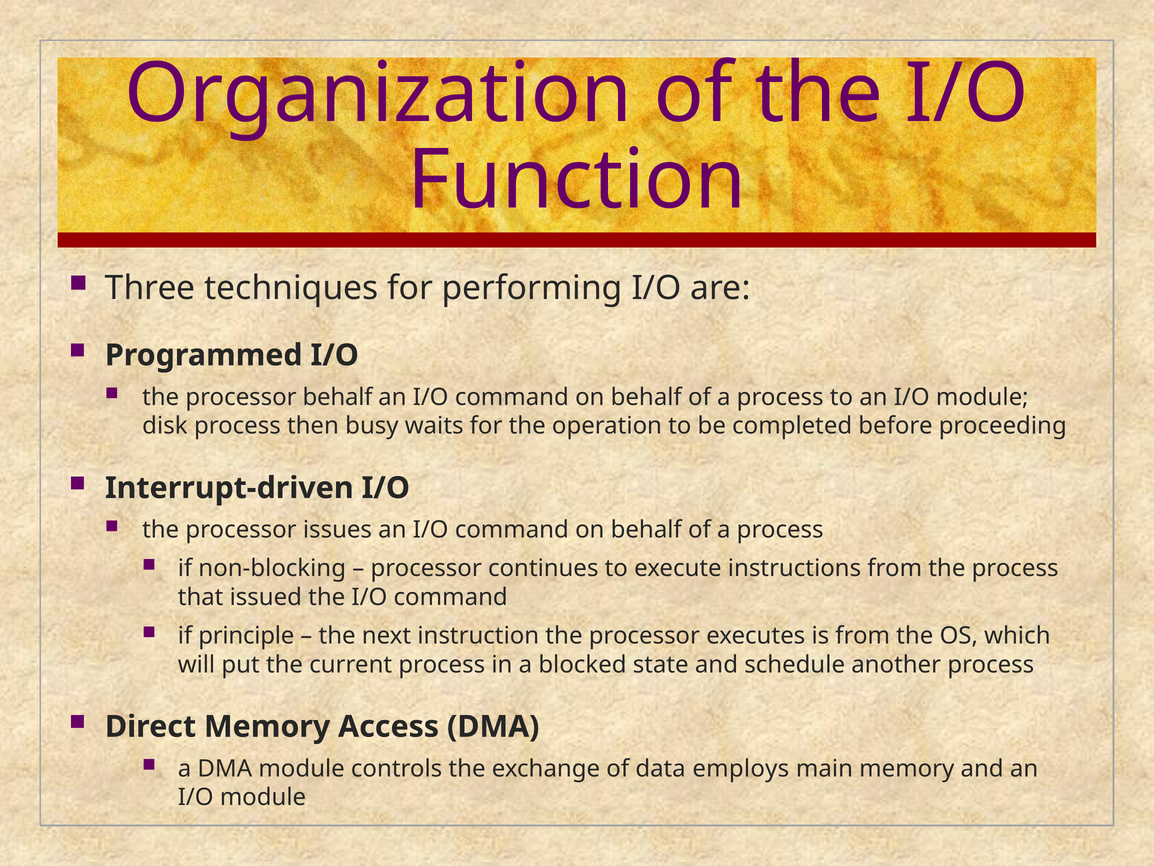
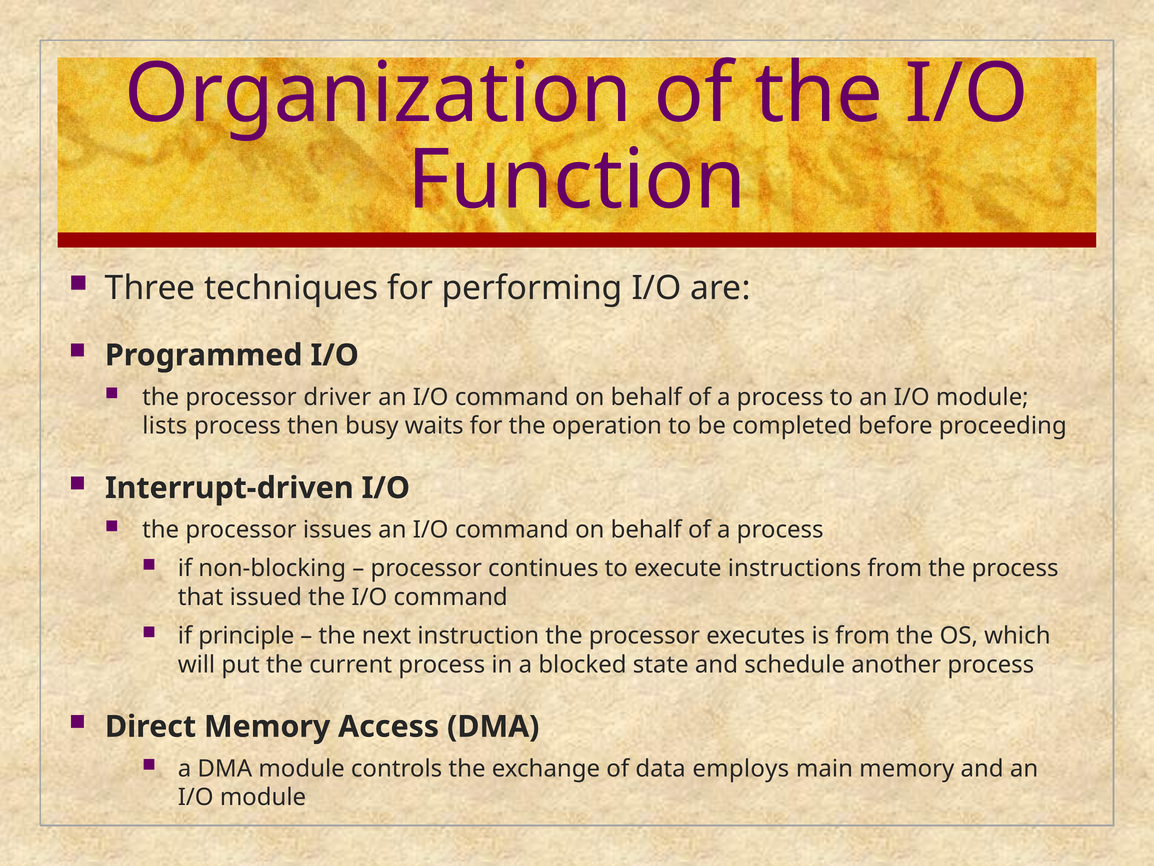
processor behalf: behalf -> driver (337, 397)
disk: disk -> lists (165, 426)
